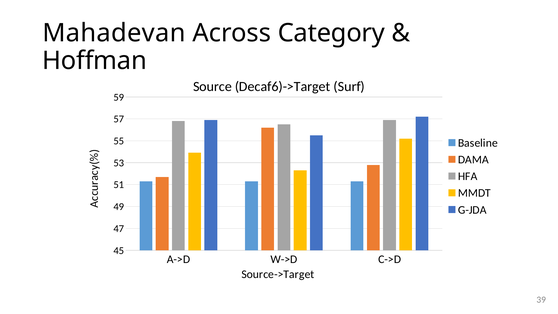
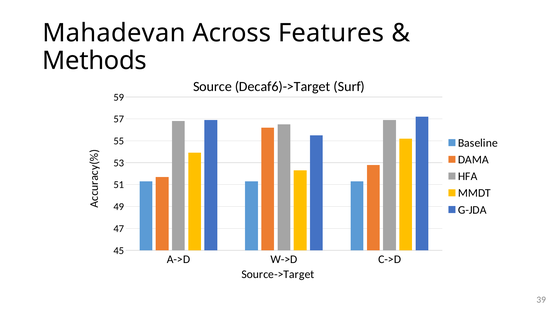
Category: Category -> Features (331, 33)
Hoffman: Hoffman -> Methods (95, 61)
